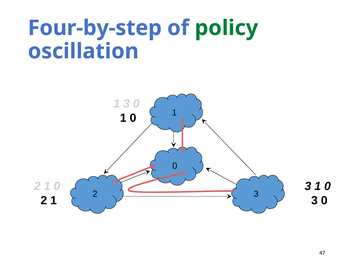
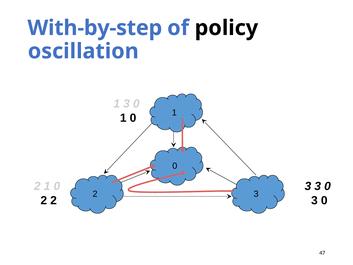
Four-by-step: Four-by-step -> With-by-step (95, 28)
policy colour: green -> black (226, 28)
3 1: 1 -> 3 (318, 186)
1: 1 -> 2 (54, 200)
